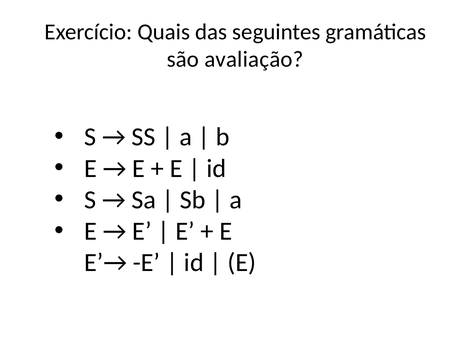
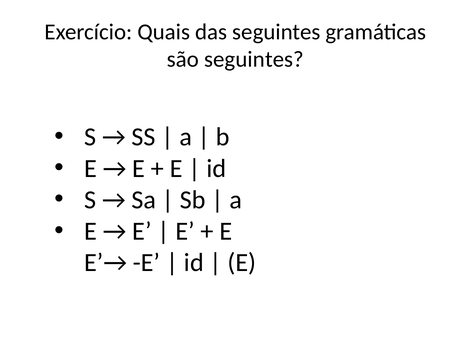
são avaliação: avaliação -> seguintes (254, 59)
